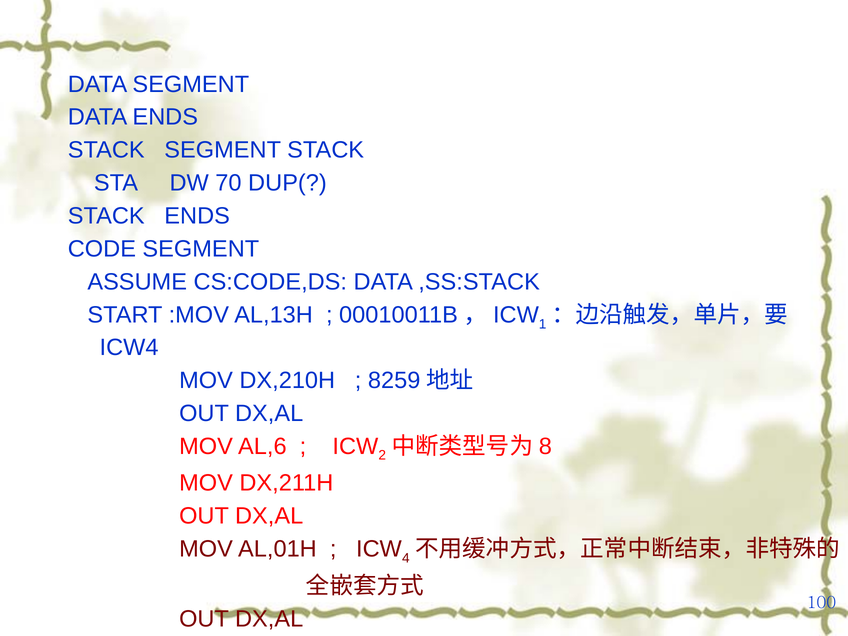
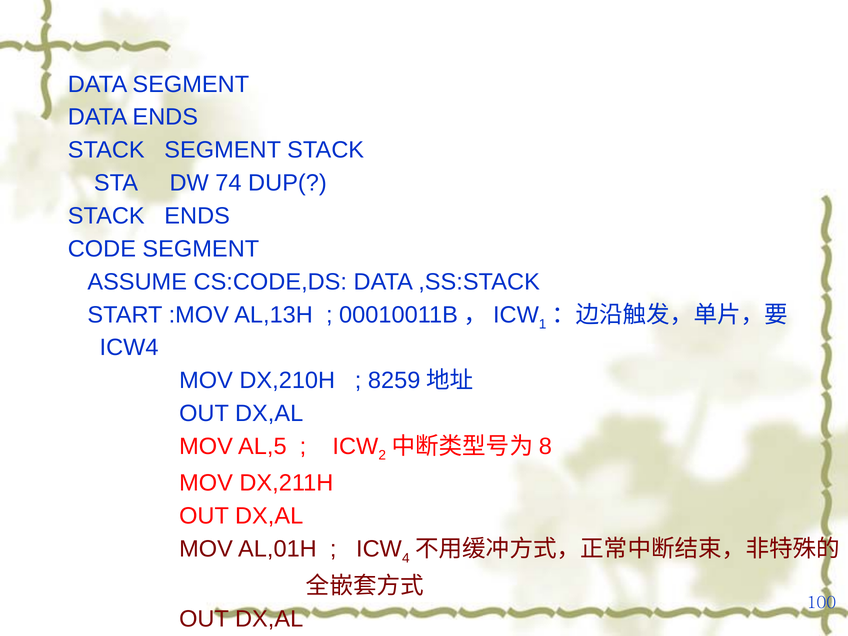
70: 70 -> 74 (228, 183)
AL,6: AL,6 -> AL,5 (262, 446)
